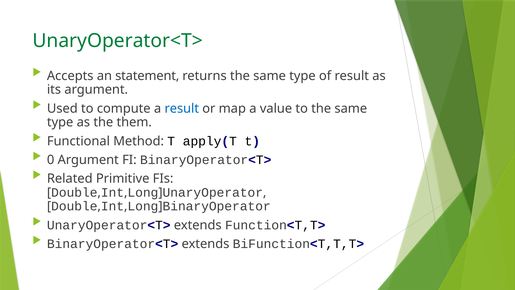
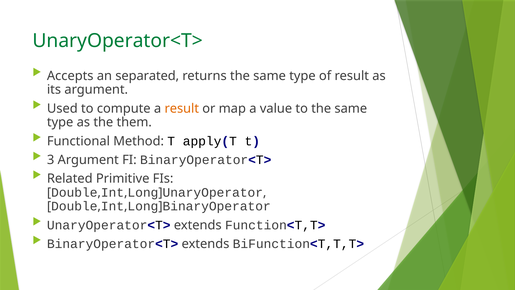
statement: statement -> separated (147, 76)
result colour: blue -> orange (182, 108)
0: 0 -> 3 (51, 160)
